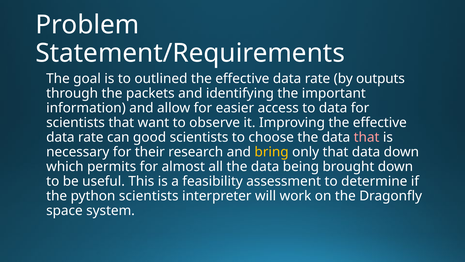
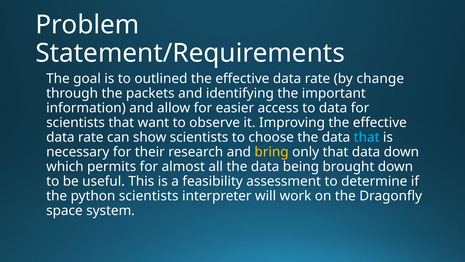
outputs: outputs -> change (380, 79)
good: good -> show (150, 137)
that colour: pink -> light blue (367, 137)
